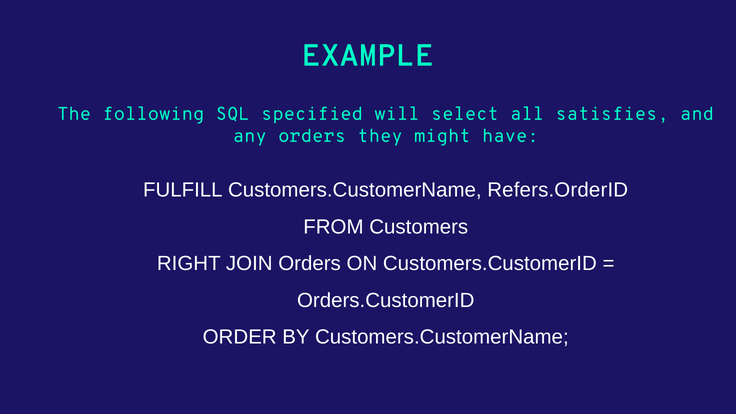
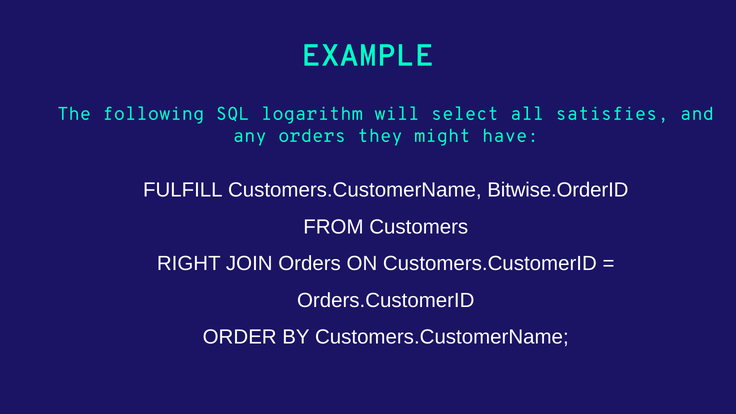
specified: specified -> logarithm (312, 114)
Refers.OrderID: Refers.OrderID -> Bitwise.OrderID (558, 190)
